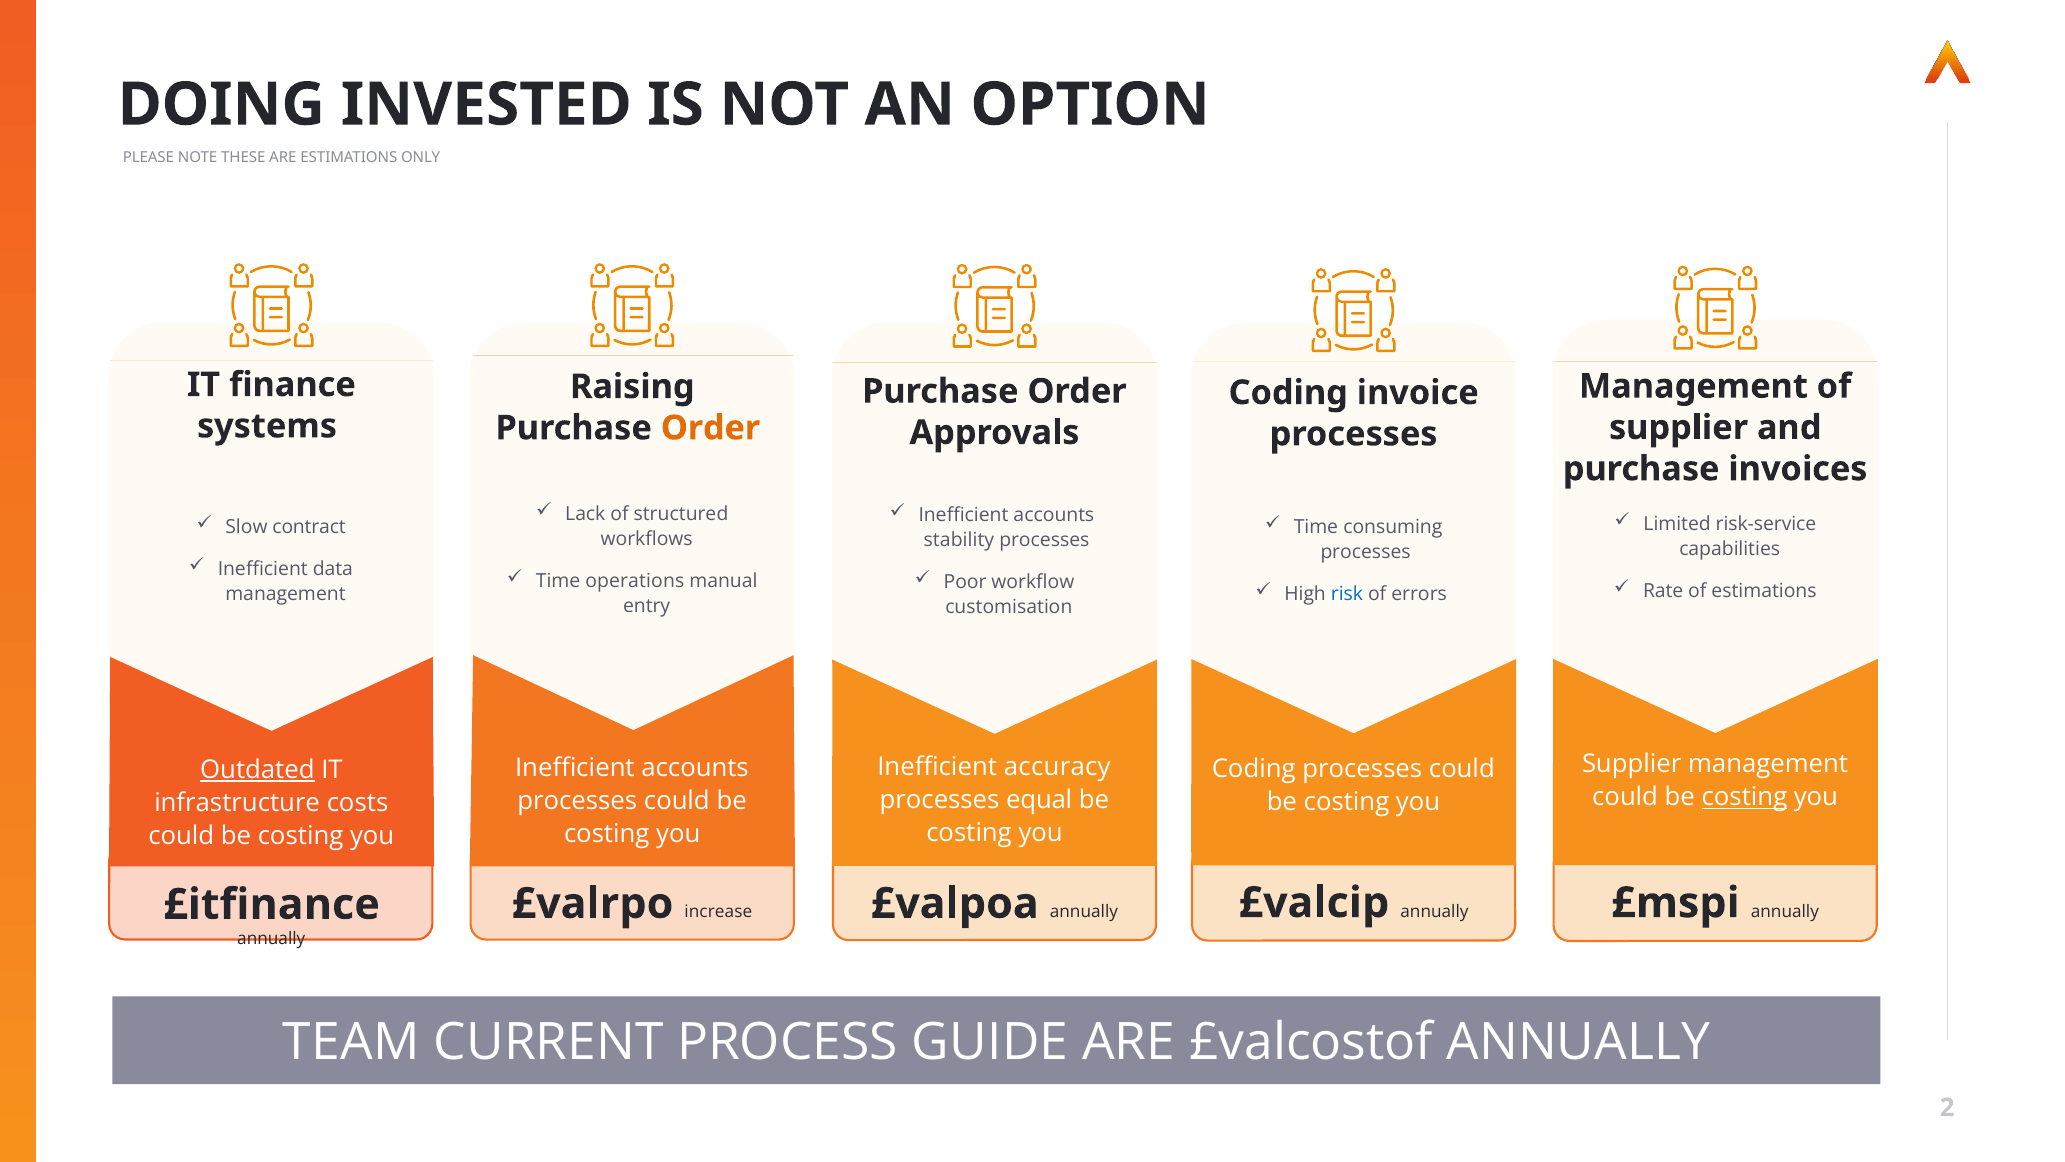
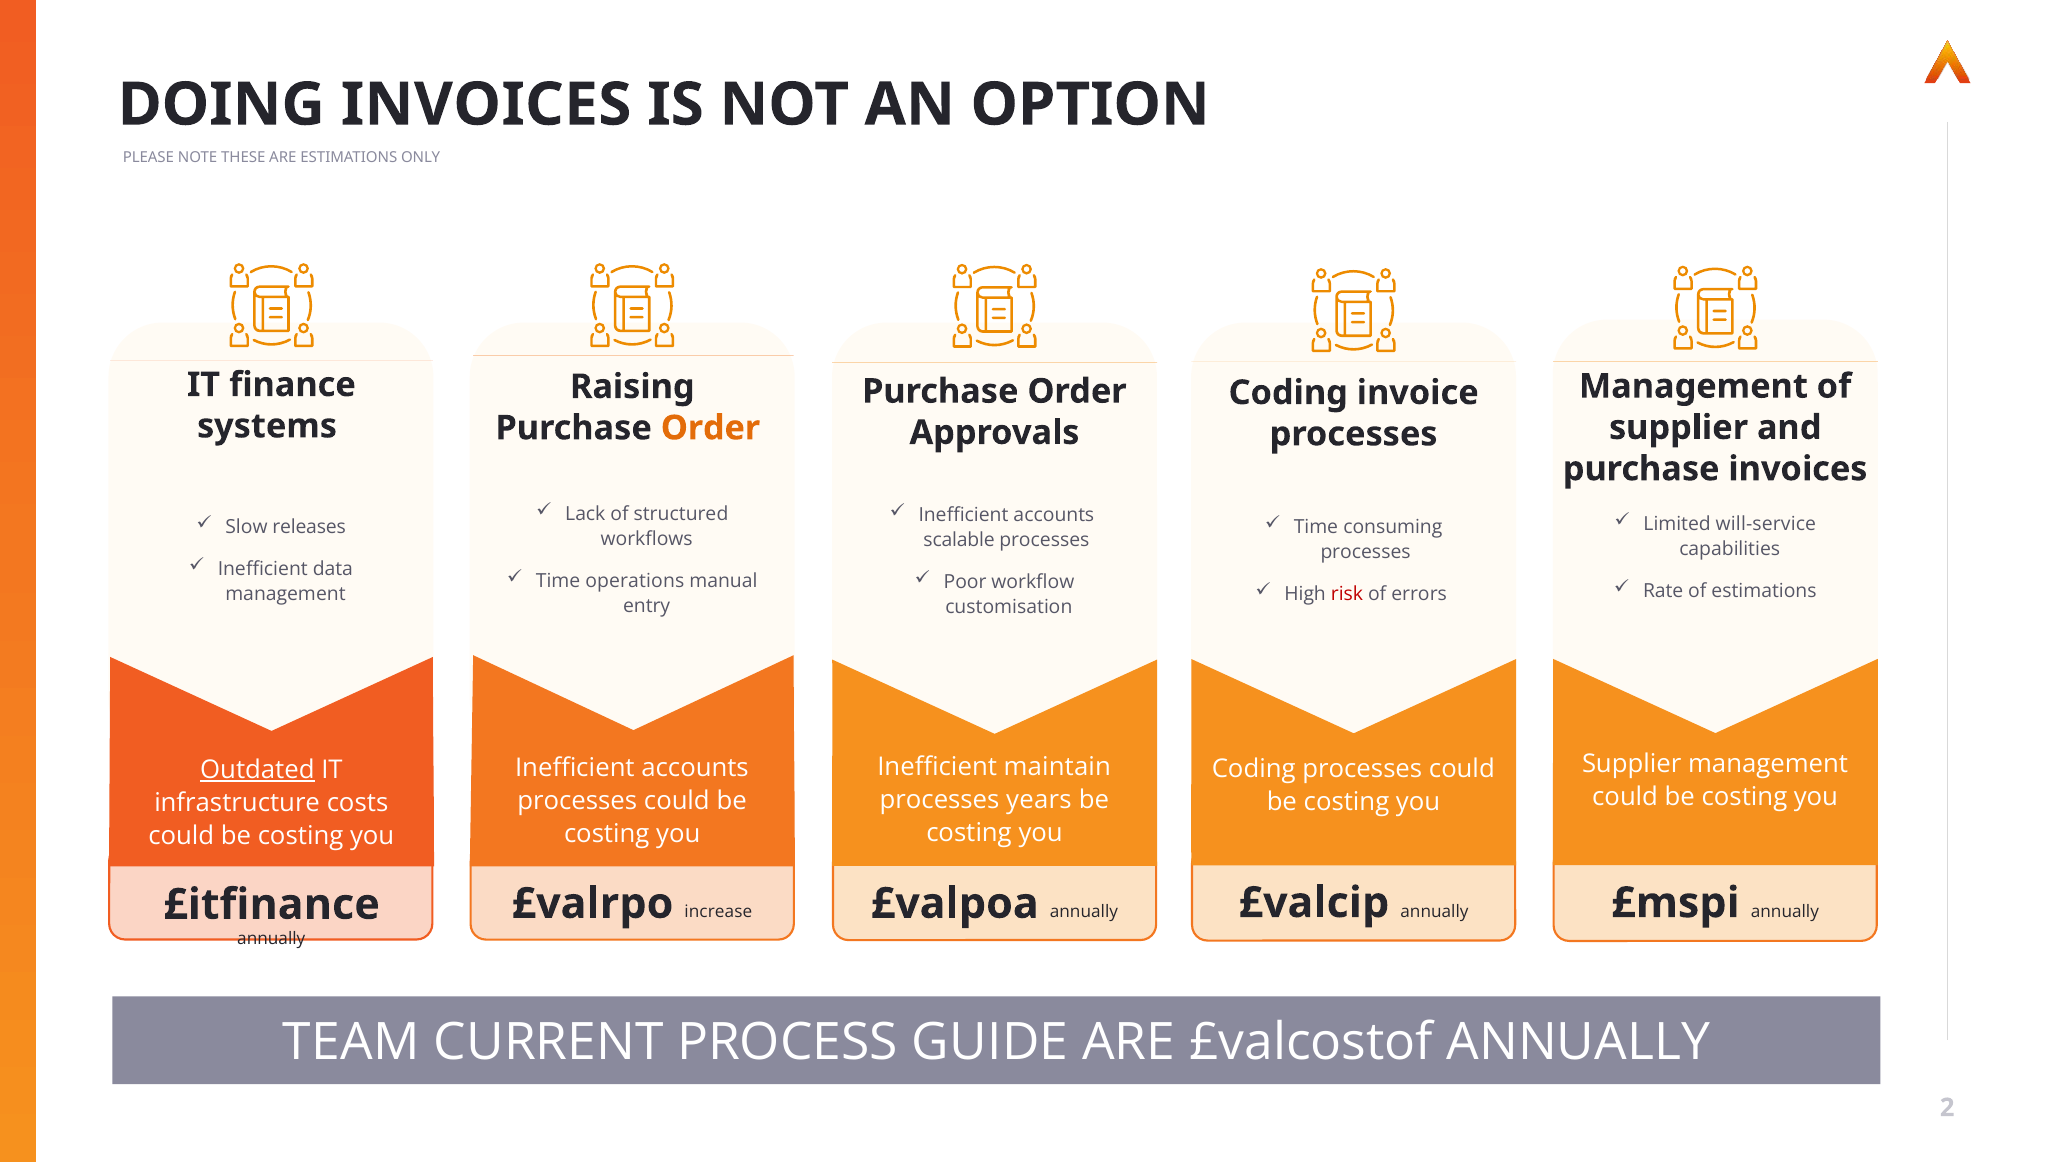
DOING INVESTED: INVESTED -> INVOICES (486, 105)
risk-service: risk-service -> will-service (1766, 524)
contract: contract -> releases (309, 527)
stability: stability -> scalable (959, 540)
risk colour: blue -> red (1347, 594)
accuracy: accuracy -> maintain (1057, 766)
costing underline: present -> none (1744, 797)
equal: equal -> years (1039, 800)
